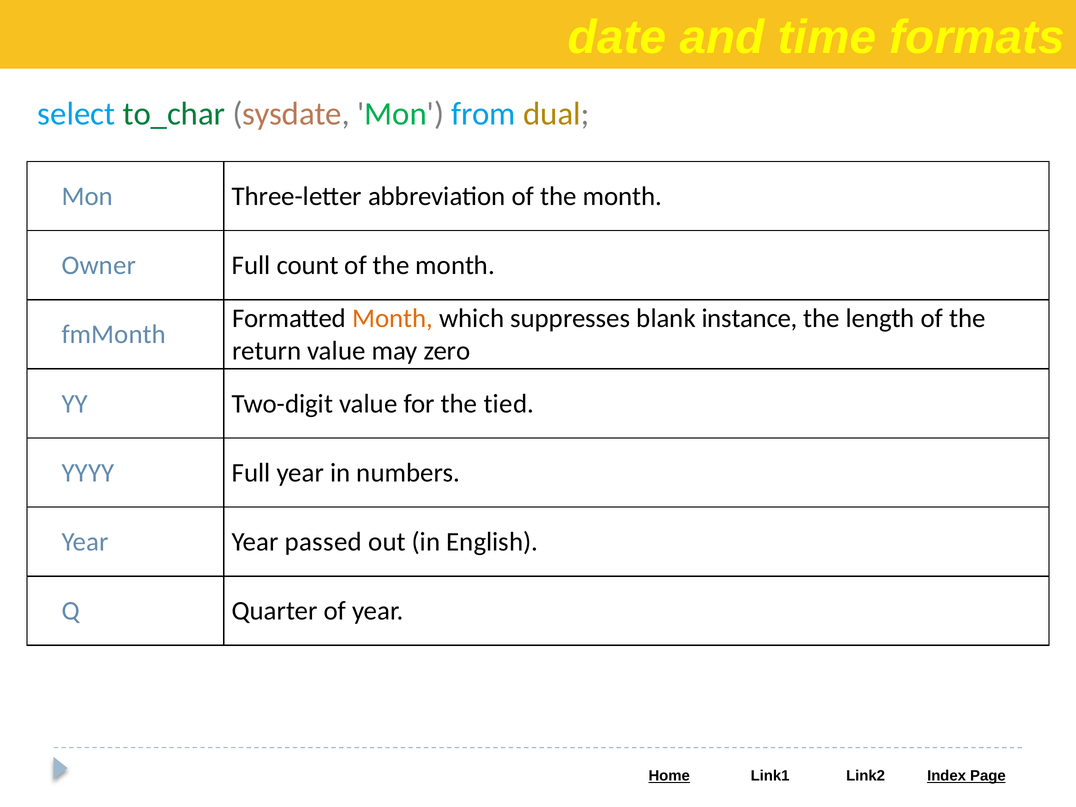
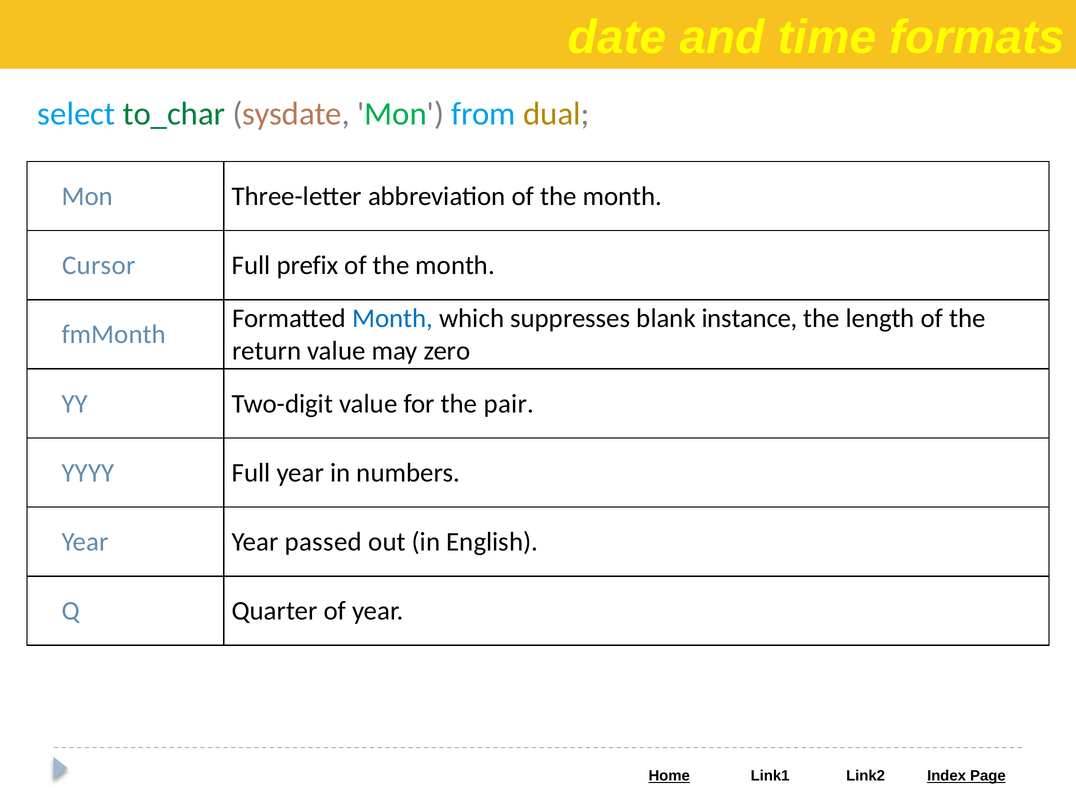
Owner: Owner -> Cursor (99, 265)
count: count -> prefix (308, 265)
Month colour: orange -> blue (393, 318)
tied: tied -> pair (509, 404)
